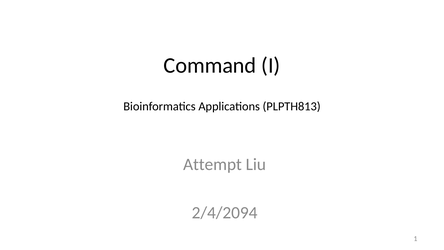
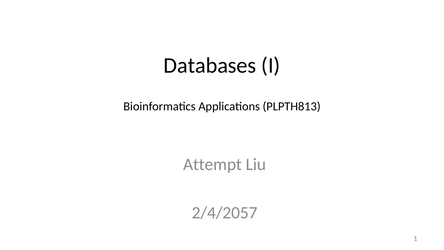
Command: Command -> Databases (210, 66)
2/4/2094: 2/4/2094 -> 2/4/2057 (225, 212)
